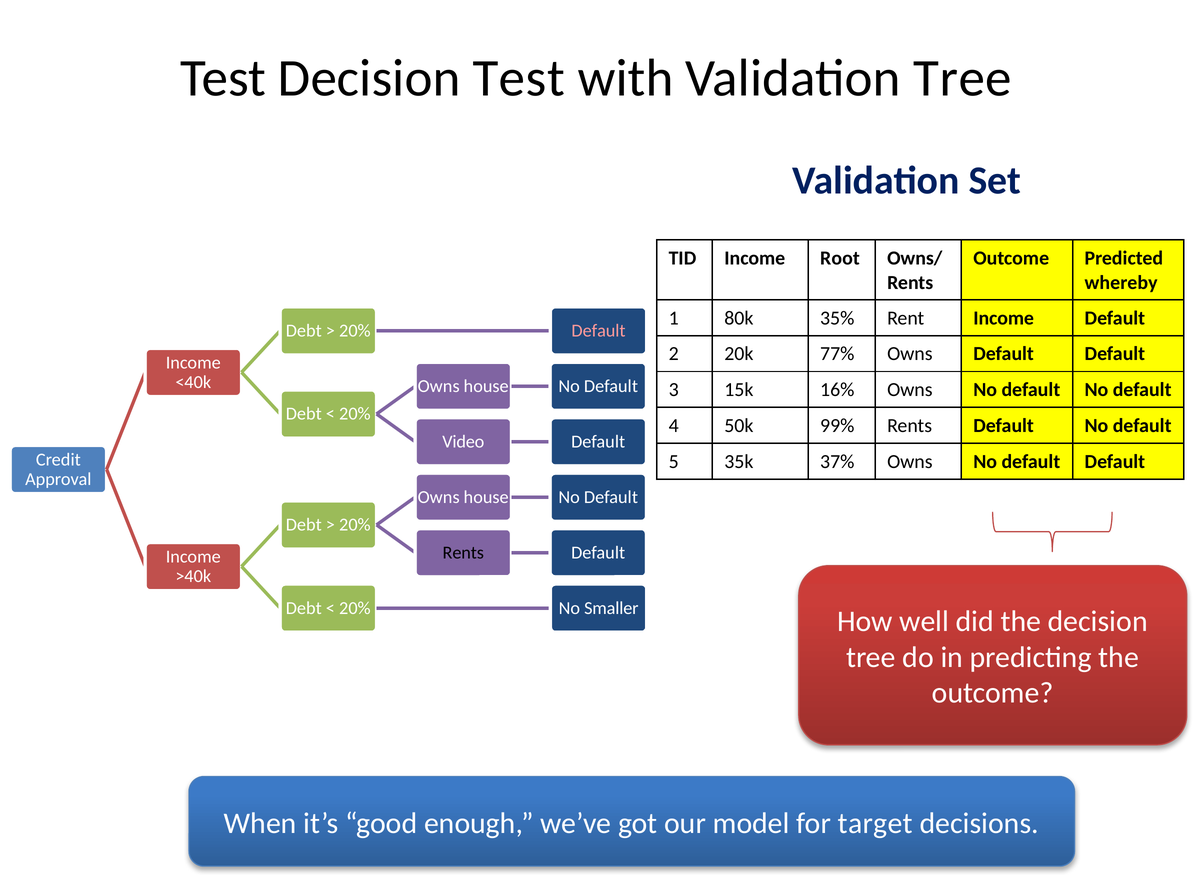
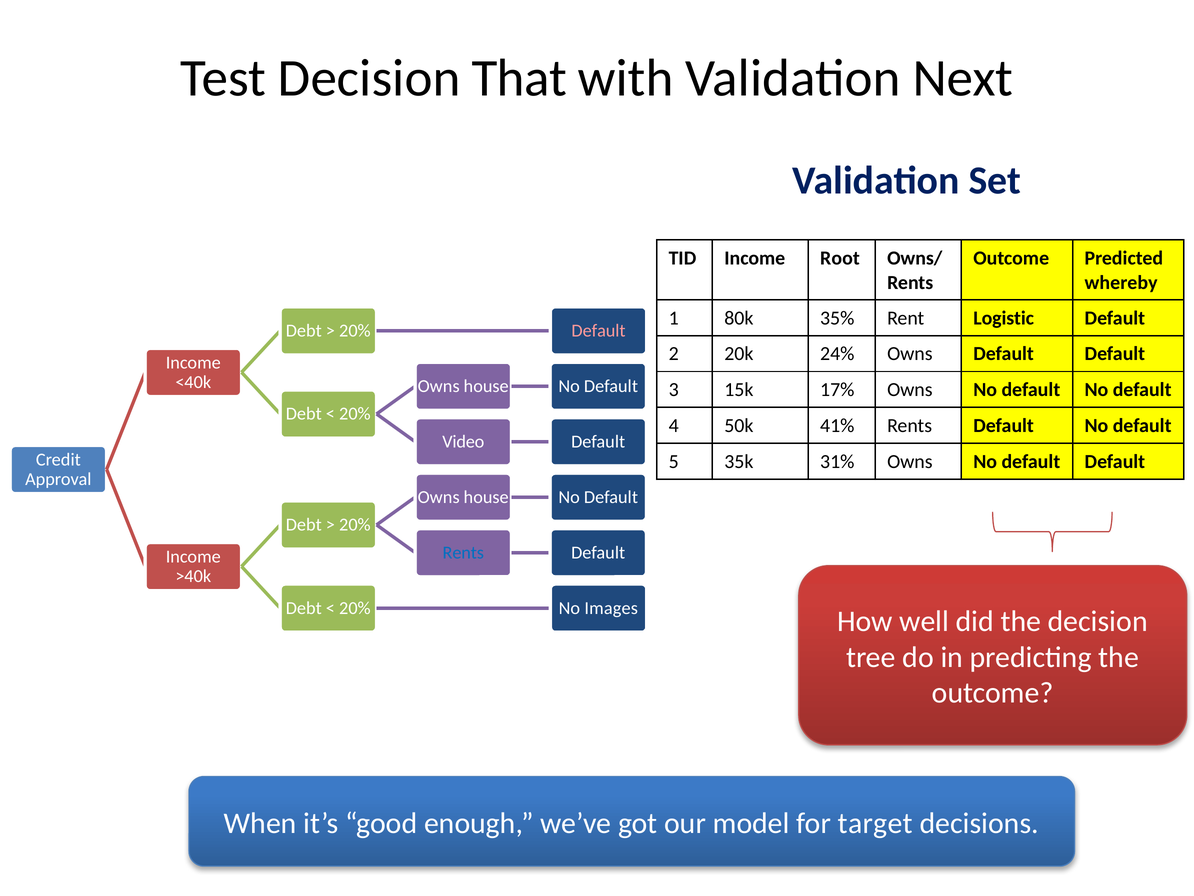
Decision Test: Test -> That (519, 78)
Validation Tree: Tree -> Next (963, 78)
Rent Income: Income -> Logistic (1004, 318)
77%: 77% -> 24% (837, 354)
16%: 16% -> 17% (837, 390)
99%: 99% -> 41% (837, 425)
37%: 37% -> 31% (837, 461)
Rents colour: black -> blue (463, 552)
Smaller: Smaller -> Images (611, 608)
